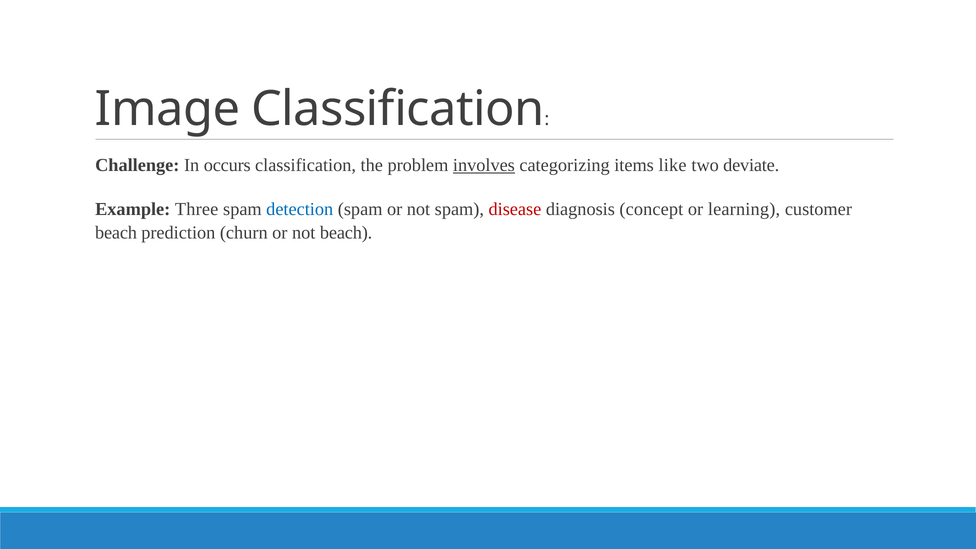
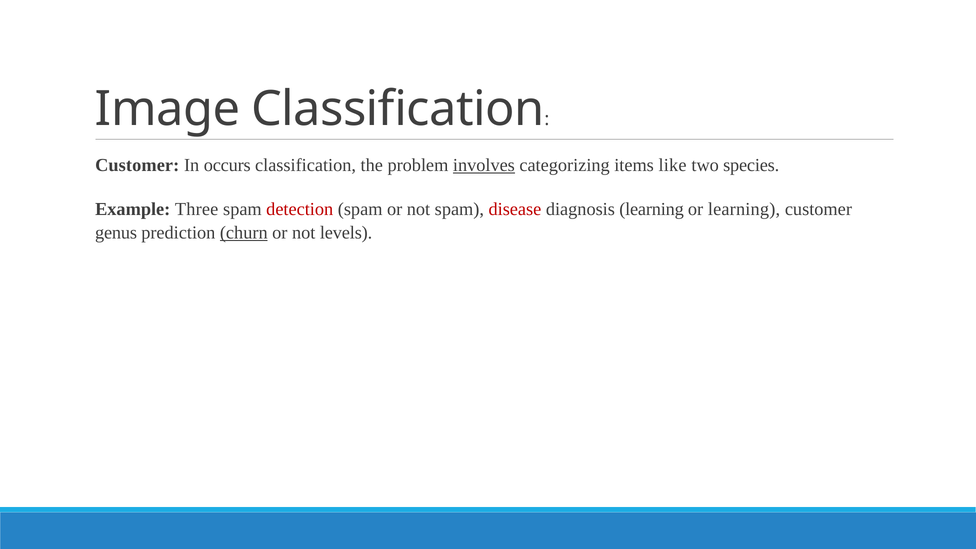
Challenge: Challenge -> Customer (137, 165)
deviate: deviate -> species (751, 165)
detection colour: blue -> red (300, 209)
diagnosis concept: concept -> learning (652, 209)
beach: beach -> genus (116, 232)
churn underline: none -> present (244, 232)
not beach: beach -> levels (346, 232)
